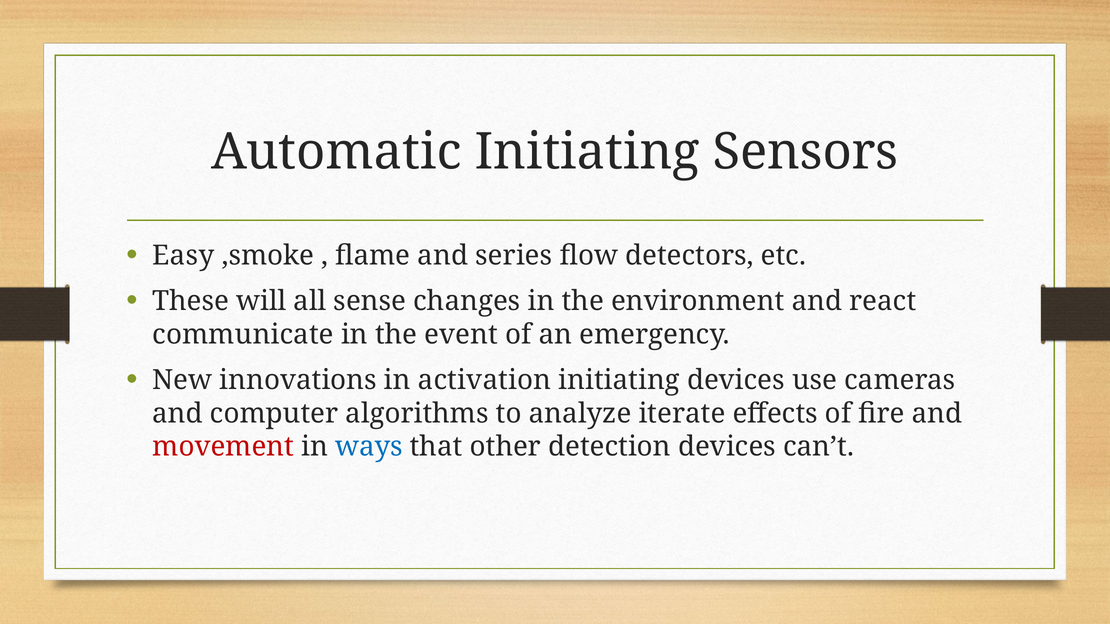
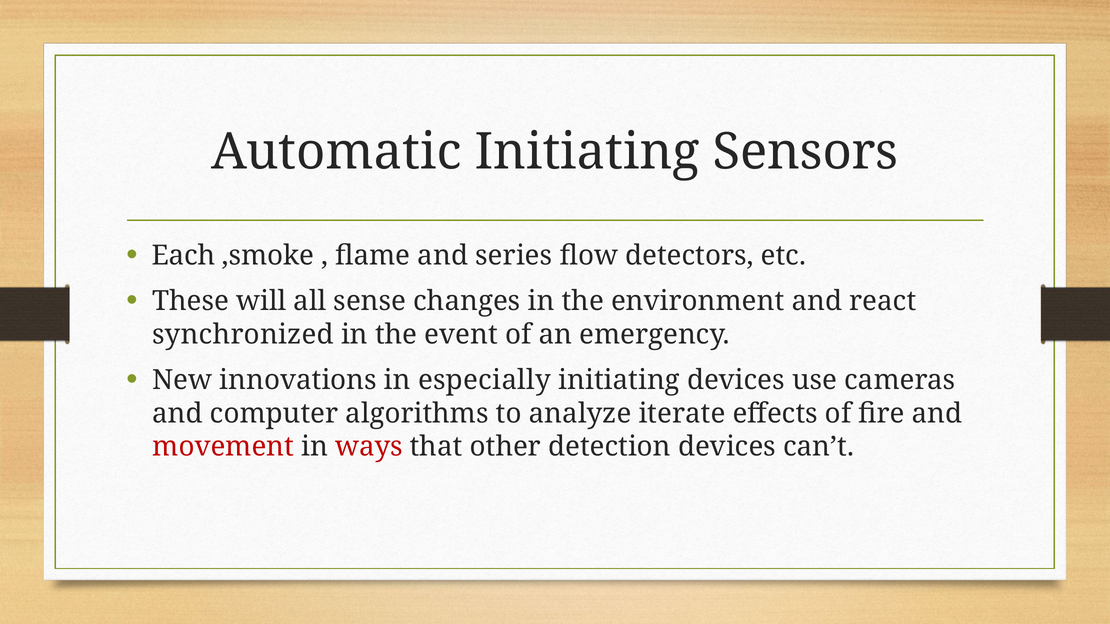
Easy: Easy -> Each (184, 256)
communicate: communicate -> synchronized (243, 335)
activation: activation -> especially (484, 380)
ways colour: blue -> red (369, 447)
